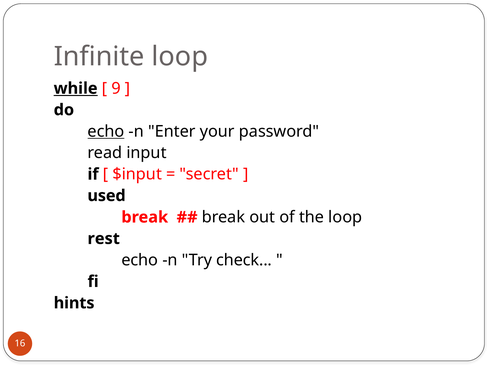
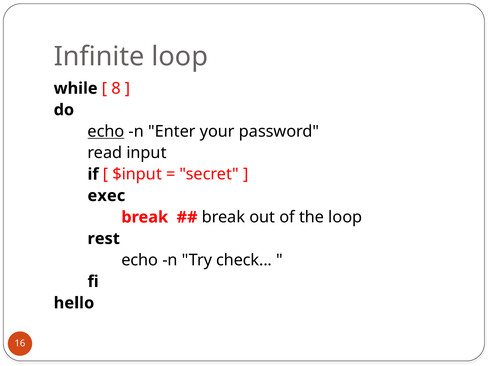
while underline: present -> none (76, 88)
9: 9 -> 8 (116, 88)
used: used -> exec (106, 196)
hints: hints -> hello (74, 303)
